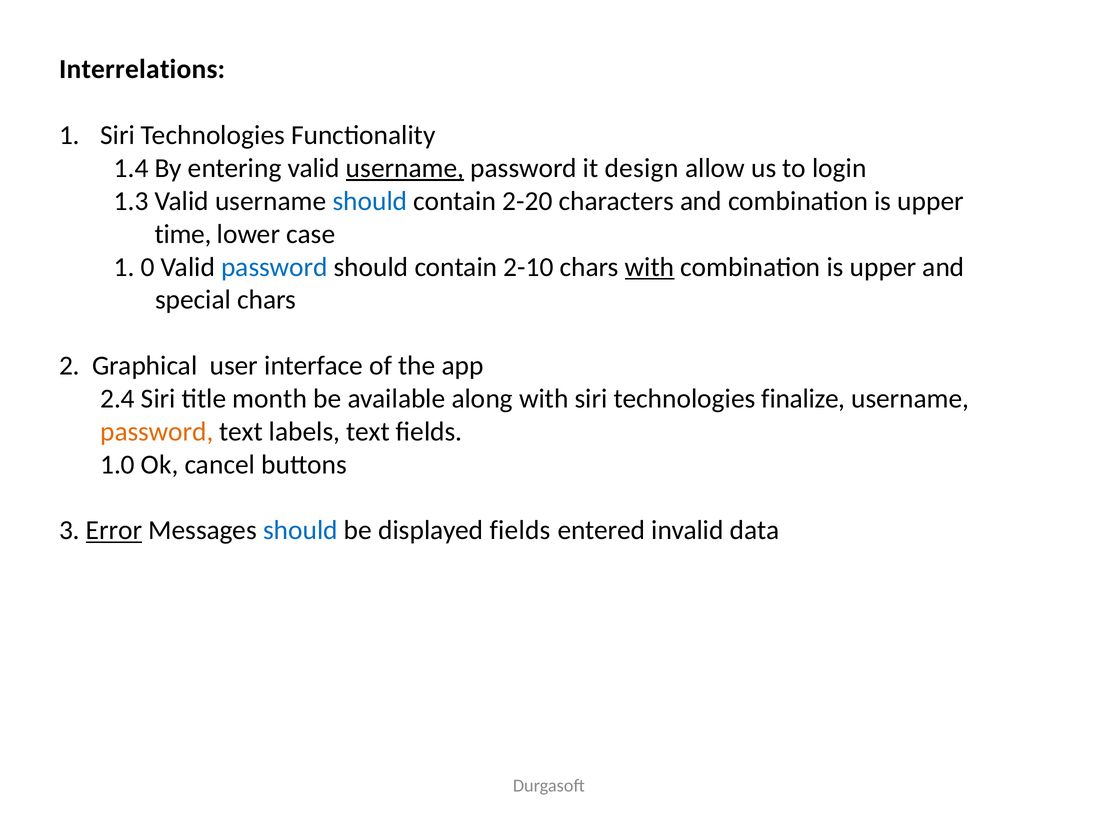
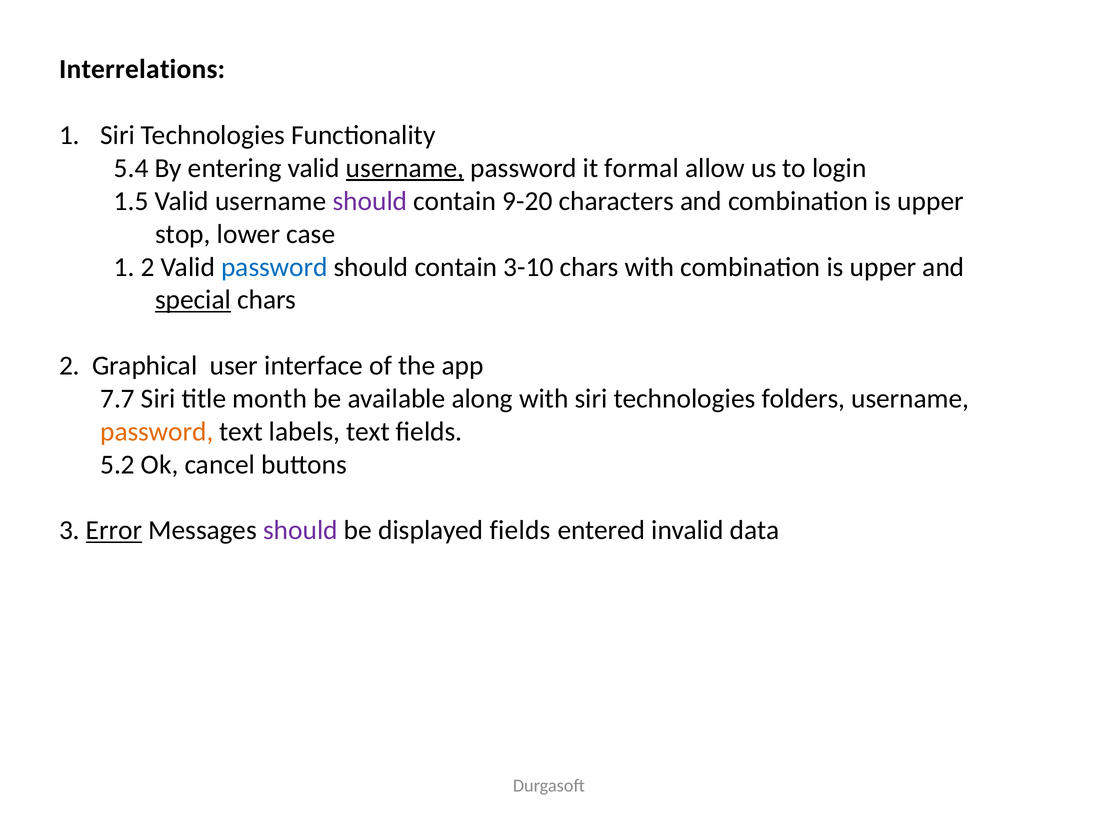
1.4: 1.4 -> 5.4 (131, 168)
design: design -> formal (642, 168)
1.3: 1.3 -> 1.5 (131, 201)
should colour: blue -> purple (370, 201)
2-20: 2-20 -> 9-20 (527, 201)
time: time -> stop (183, 234)
1 0: 0 -> 2 (148, 267)
2-10: 2-10 -> 3-10 (528, 267)
with underline: present -> none (650, 267)
special underline: none -> present (193, 300)
2.4: 2.4 -> 7.7 (117, 399)
finalize: finalize -> folders (803, 399)
1.0: 1.0 -> 5.2 (117, 465)
should colour: blue -> purple (300, 531)
